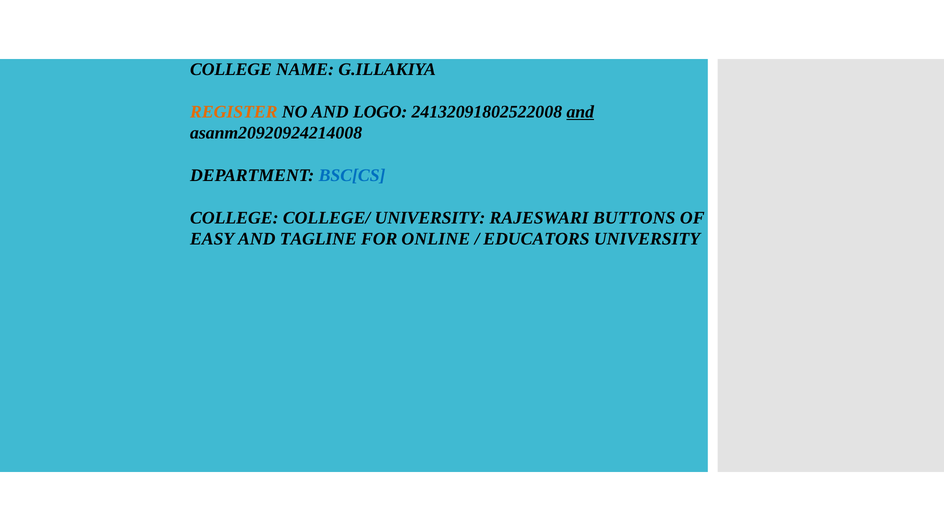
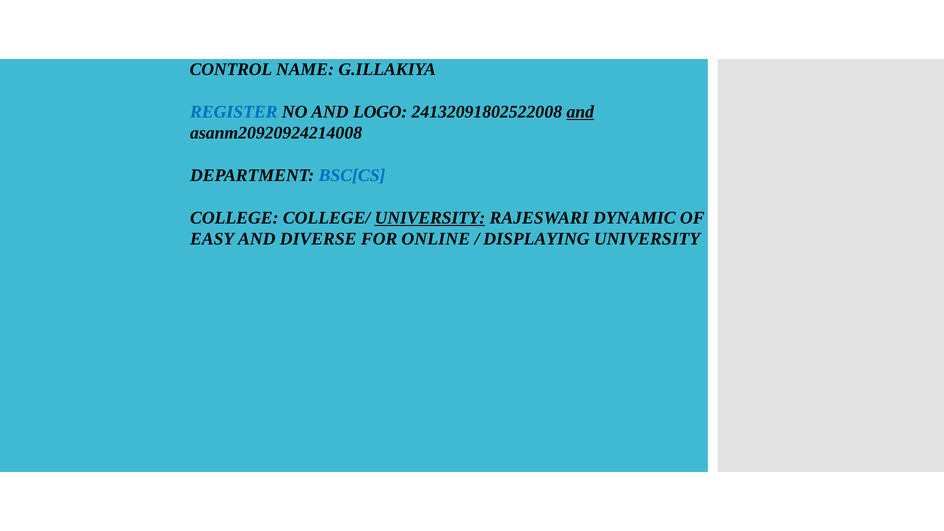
COLLEGE: COLLEGE -> CONTROL (231, 69)
REGISTER colour: orange -> blue (234, 112)
UNIVERSITY underline: none -> present (430, 218)
BUTTONS: BUTTONS -> DYNAMIC (634, 218)
TAGLINE: TAGLINE -> DIVERSE (318, 239)
EDUCATORS: EDUCATORS -> DISPLAYING (536, 239)
